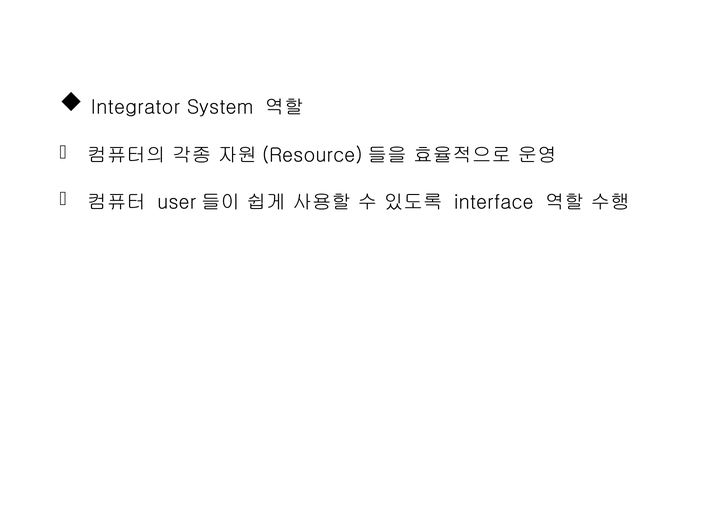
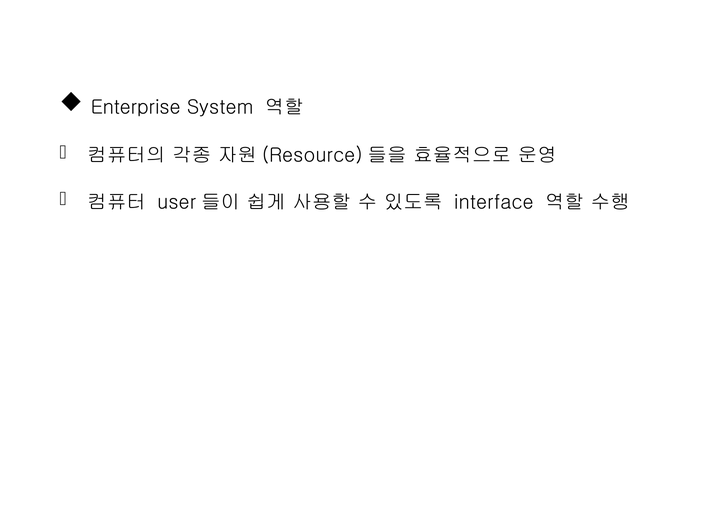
Integrator: Integrator -> Enterprise (136, 107)
